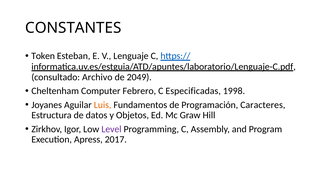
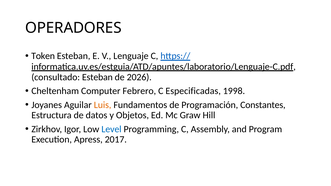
CONSTANTES: CONSTANTES -> OPERADORES (73, 28)
consultado Archivo: Archivo -> Esteban (97, 77)
2049: 2049 -> 2026 (139, 77)
Caracteres: Caracteres -> Constantes (263, 105)
Level colour: purple -> blue (111, 129)
